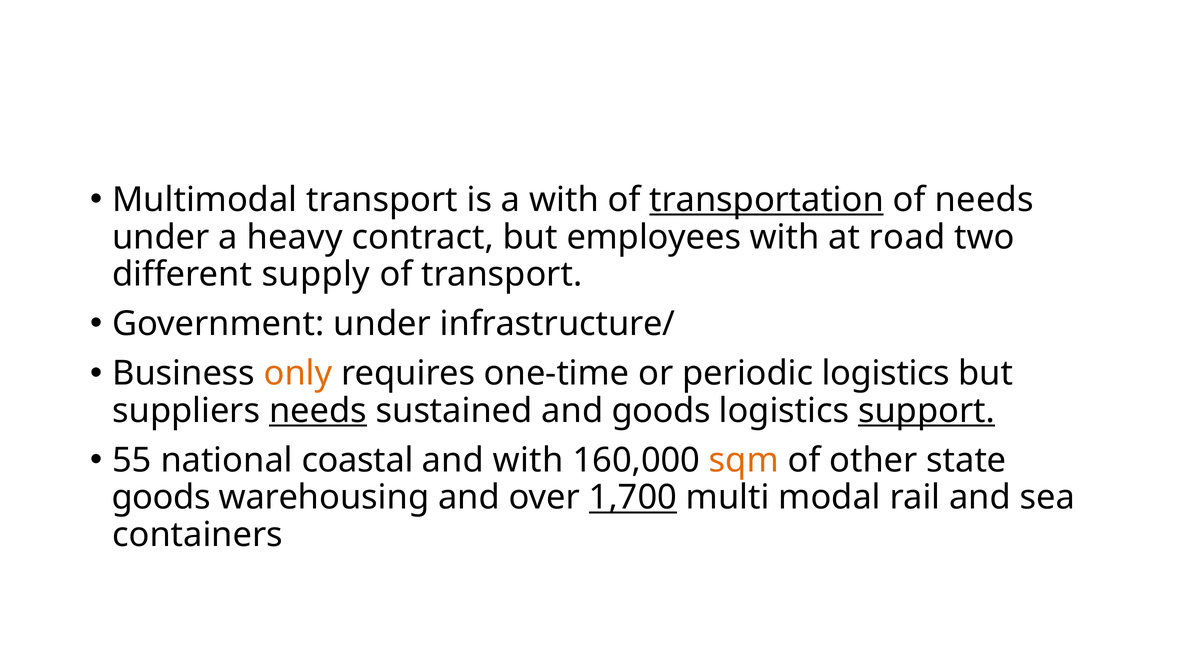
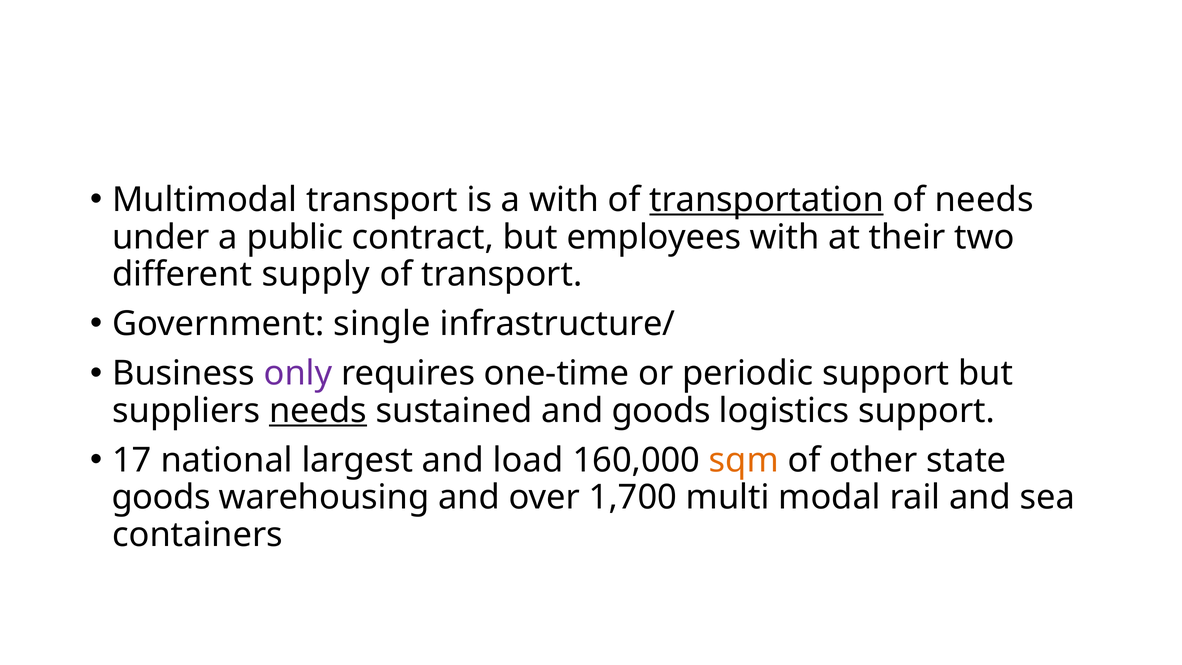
heavy: heavy -> public (295, 237)
road: road -> their (907, 237)
Government under: under -> single (382, 324)
only colour: orange -> purple (298, 373)
periodic logistics: logistics -> support (886, 373)
support underline: present -> none (927, 411)
55: 55 -> 17 (132, 460)
coastal: coastal -> largest (357, 460)
and with: with -> load (528, 460)
1,700 underline: present -> none (633, 497)
